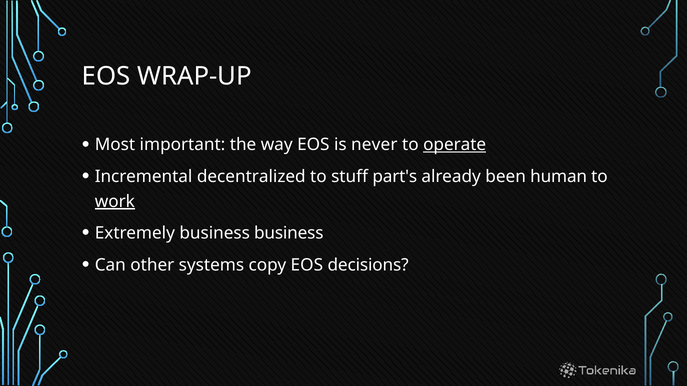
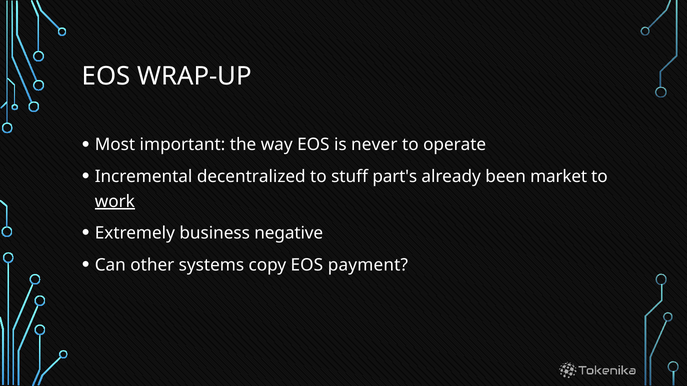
operate underline: present -> none (455, 145)
human: human -> market (559, 177)
business business: business -> negative (289, 233)
decisions: decisions -> payment (368, 265)
